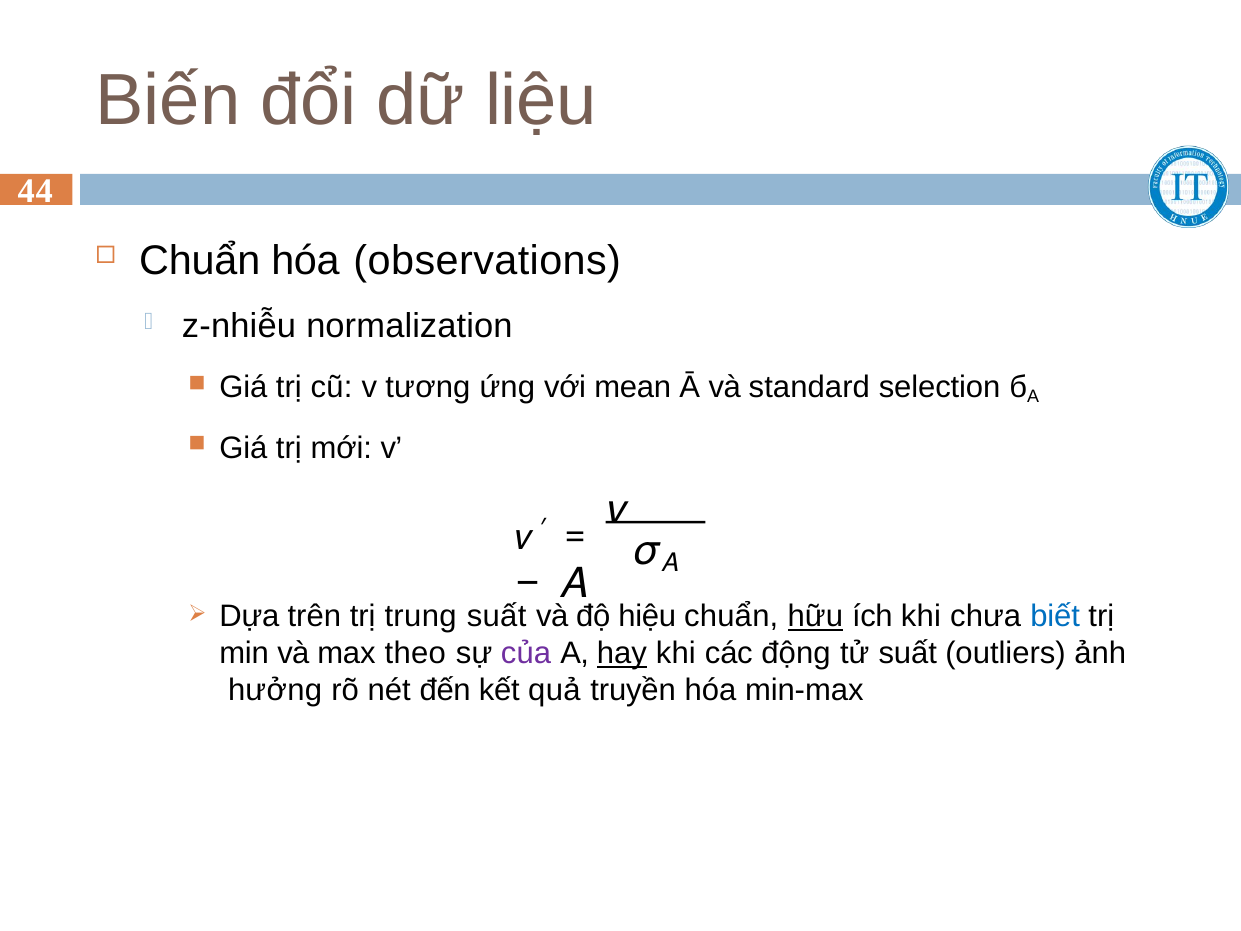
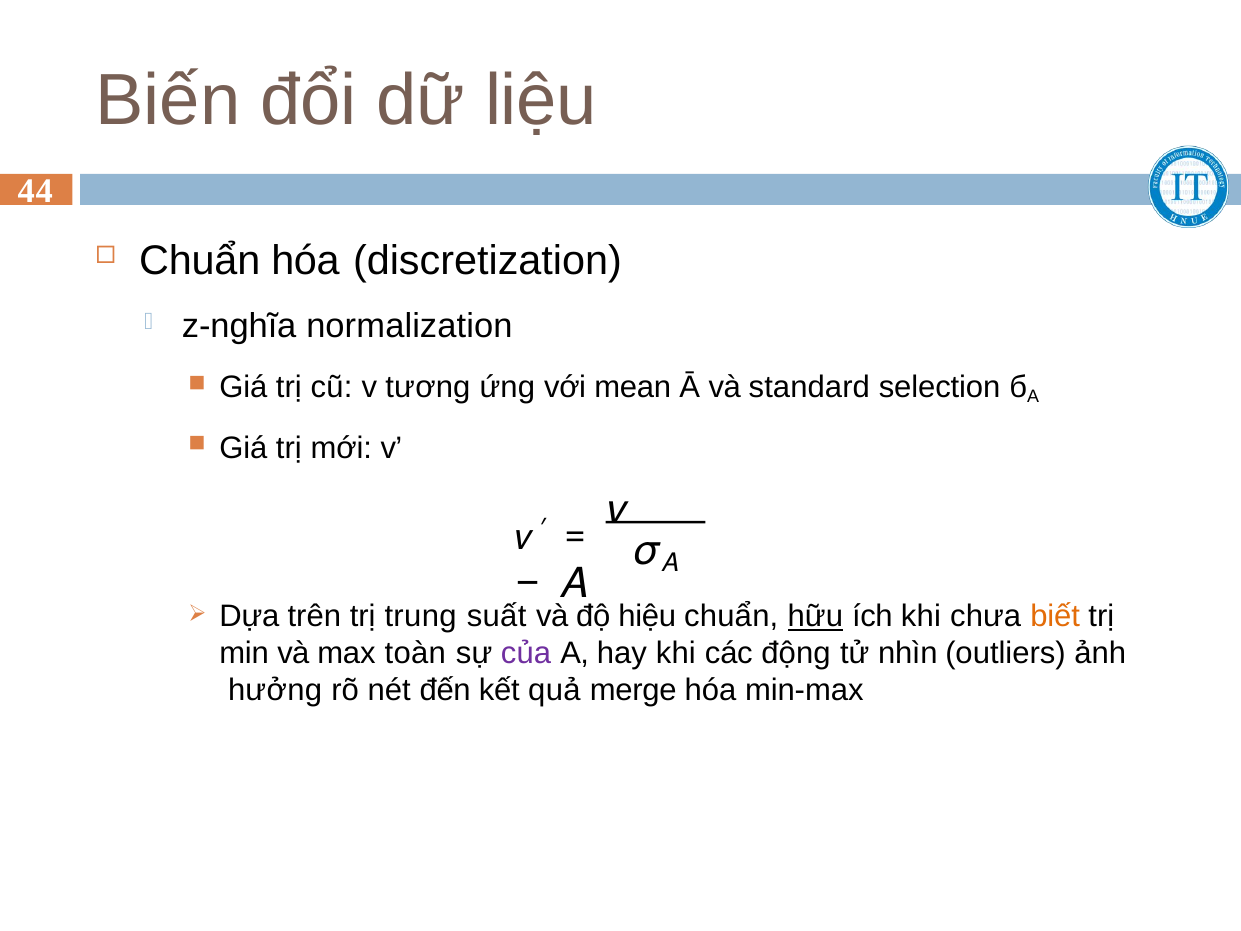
observations: observations -> discretization (487, 260)
z-nhiễu: z-nhiễu -> z-nghĩa (239, 326)
biết colour: blue -> orange (1055, 617)
theo: theo -> toàn (415, 653)
hay underline: present -> none (622, 653)
tử suất: suất -> nhìn (908, 653)
truyền: truyền -> merge (633, 690)
